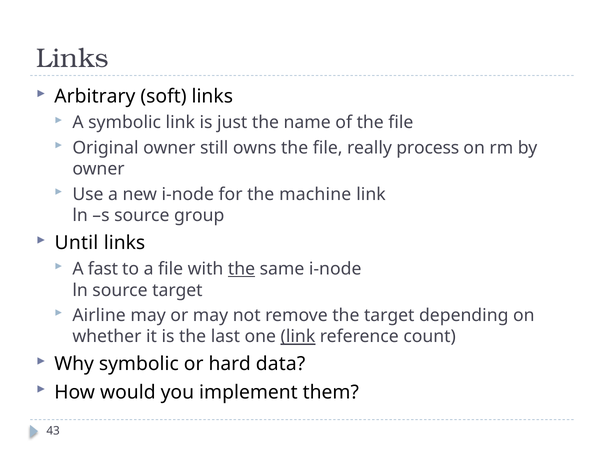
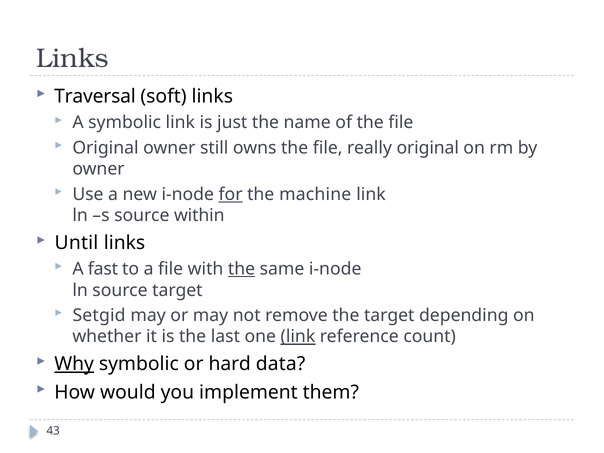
Arbitrary: Arbitrary -> Traversal (95, 96)
really process: process -> original (428, 148)
for underline: none -> present (231, 194)
group: group -> within (199, 216)
Airline: Airline -> Setgid (99, 316)
Why underline: none -> present (74, 364)
